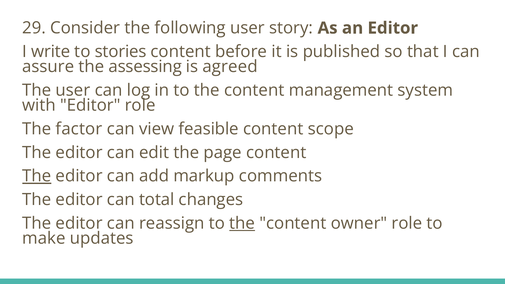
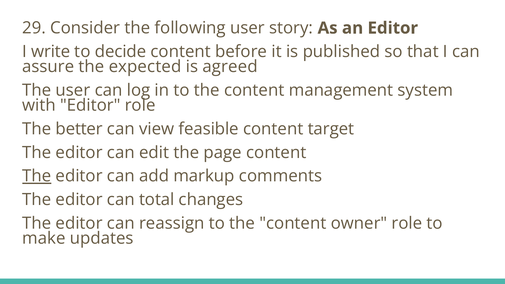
stories: stories -> decide (121, 52)
assessing: assessing -> expected (145, 67)
factor: factor -> better (79, 129)
scope: scope -> target (331, 129)
the underline: present -> none (242, 223)
